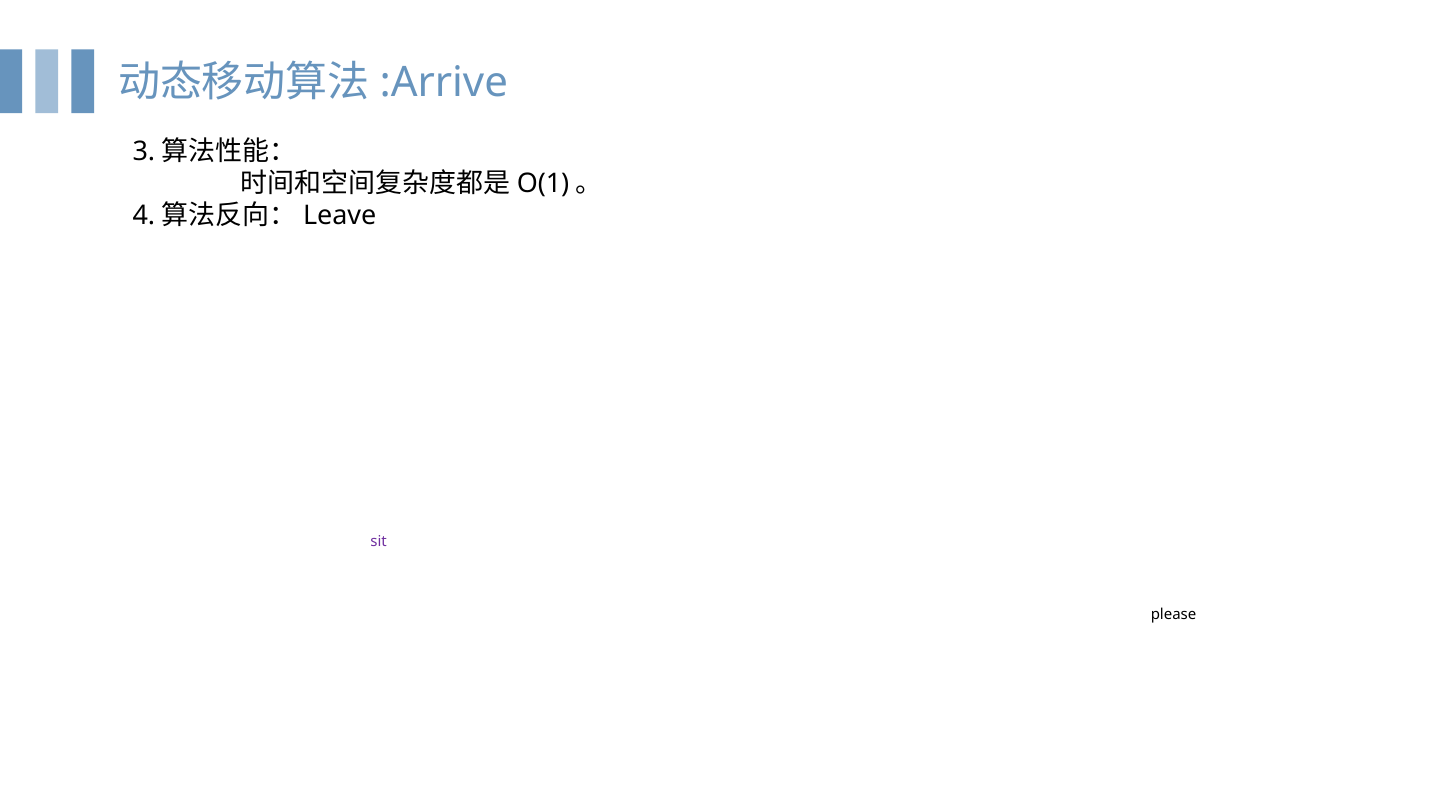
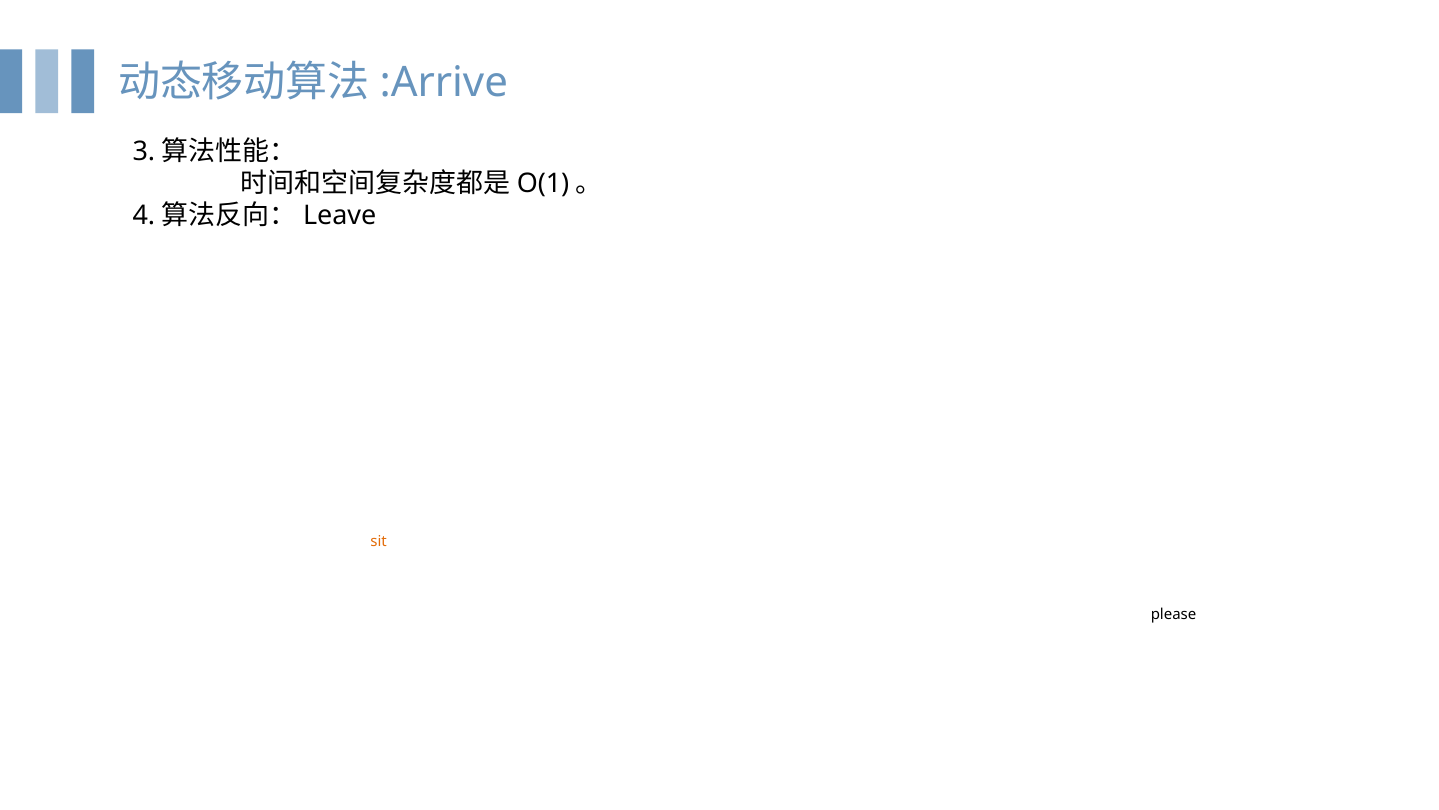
sit colour: purple -> orange (379, 542)
